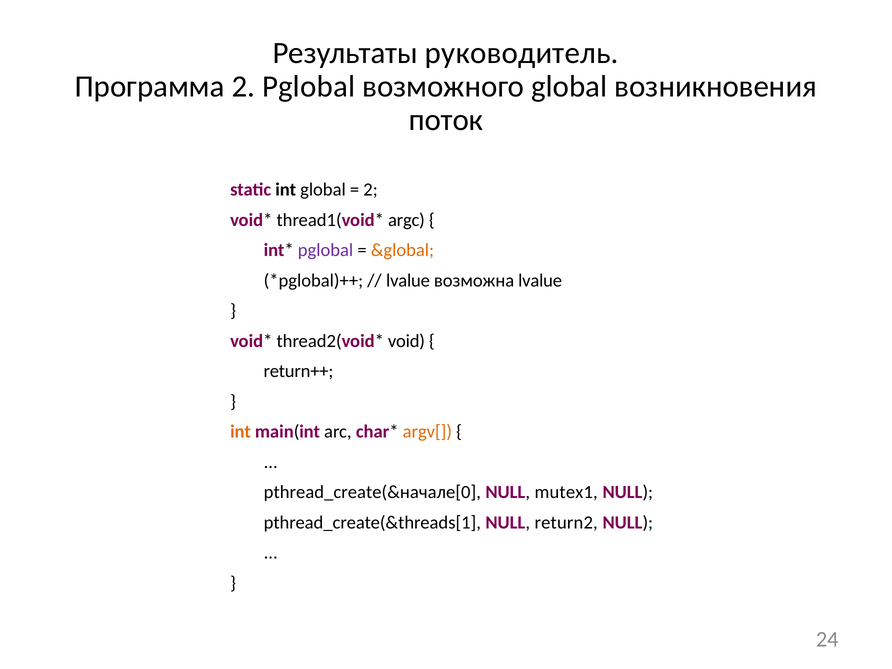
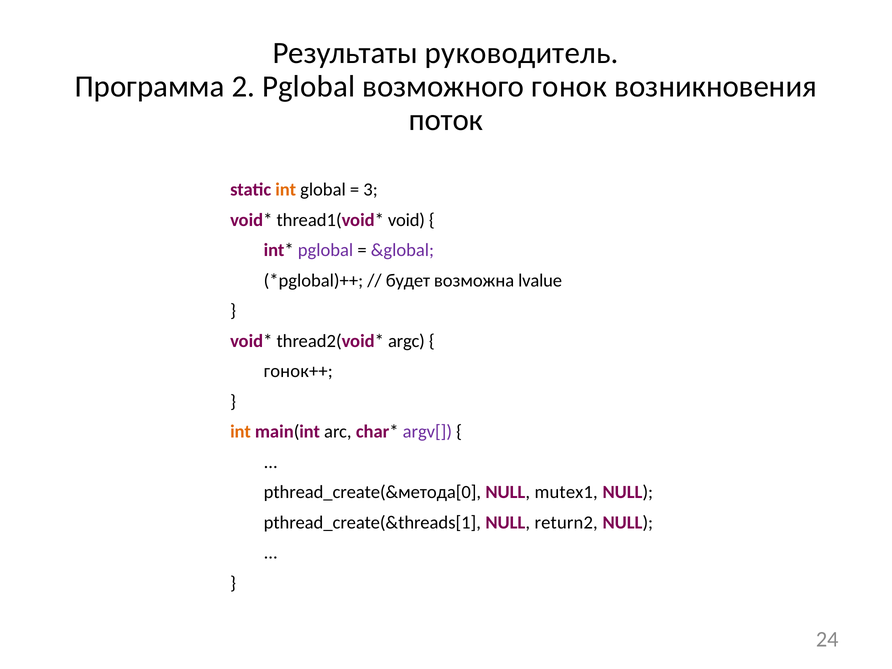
возможного global: global -> гонок (569, 87)
int colour: black -> orange (286, 190)
2: 2 -> 3 (371, 190)
argc: argc -> void (406, 220)
&global colour: orange -> purple (402, 250)
lvalue: lvalue -> будет (408, 281)
void: void -> argc (406, 341)
return++: return++ -> гонок++ (298, 371)
argv[ colour: orange -> purple (427, 432)
pthread_create(&начале[0: pthread_create(&начале[0 -> pthread_create(&метода[0 (372, 492)
